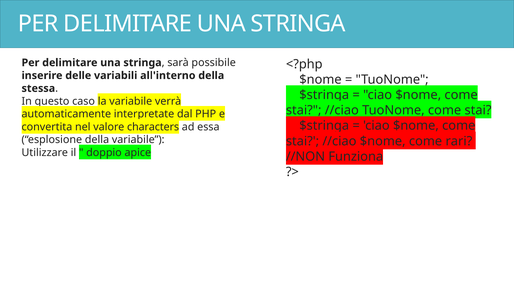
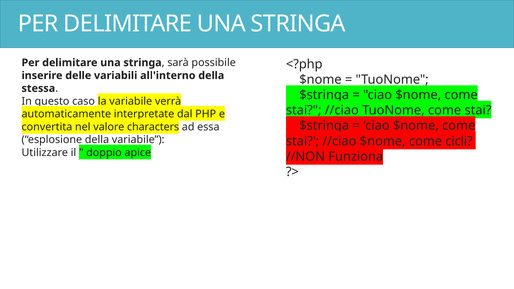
rari: rari -> cicli (459, 141)
